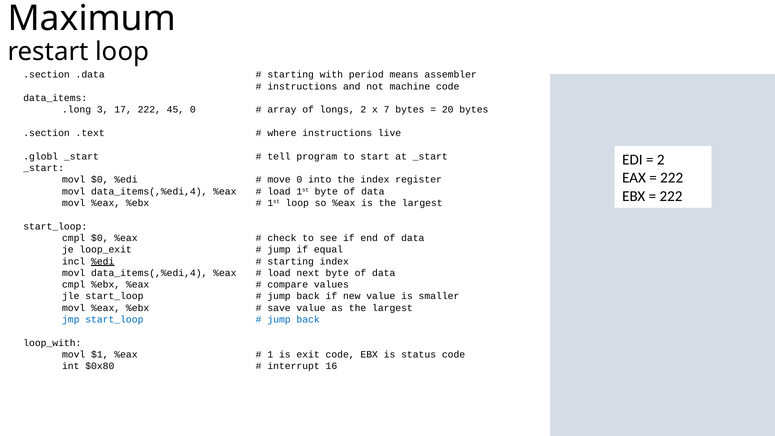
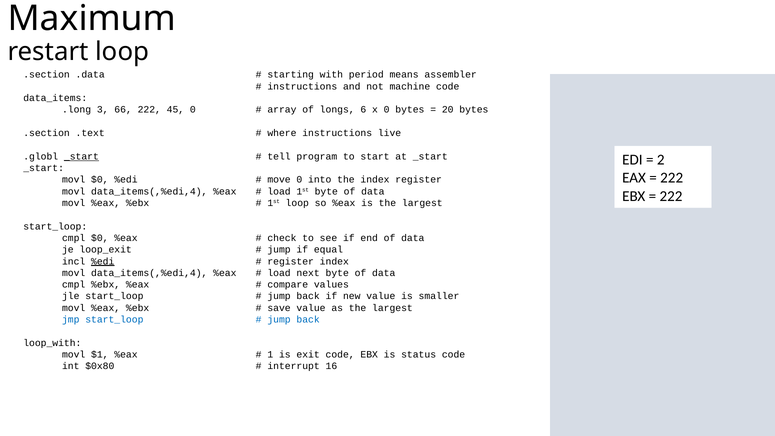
17: 17 -> 66 (123, 110)
longs 2: 2 -> 6 (363, 110)
x 7: 7 -> 0 (387, 110)
_start underline: none -> present (81, 156)
starting: starting -> register (291, 261)
